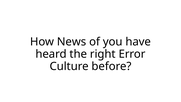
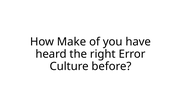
News: News -> Make (72, 42)
